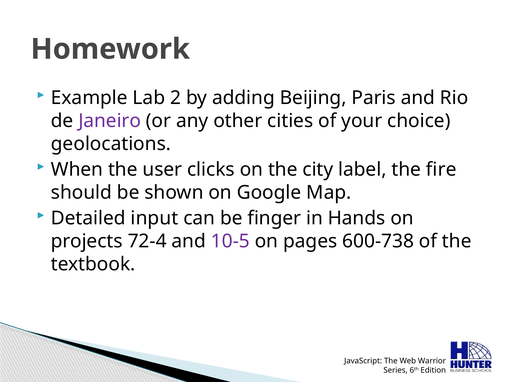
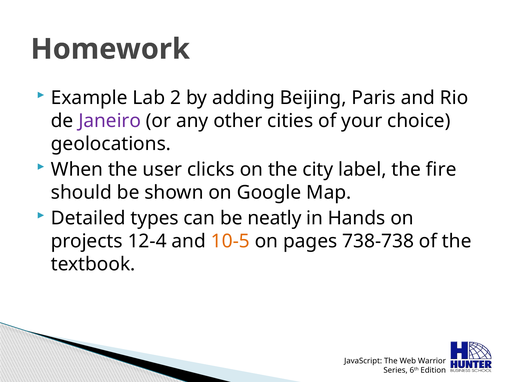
input: input -> types (155, 218)
finger: finger -> neatly (274, 218)
72-4: 72-4 -> 12-4 (147, 241)
10-5 colour: purple -> orange (230, 241)
600-738: 600-738 -> 738-738 (378, 241)
